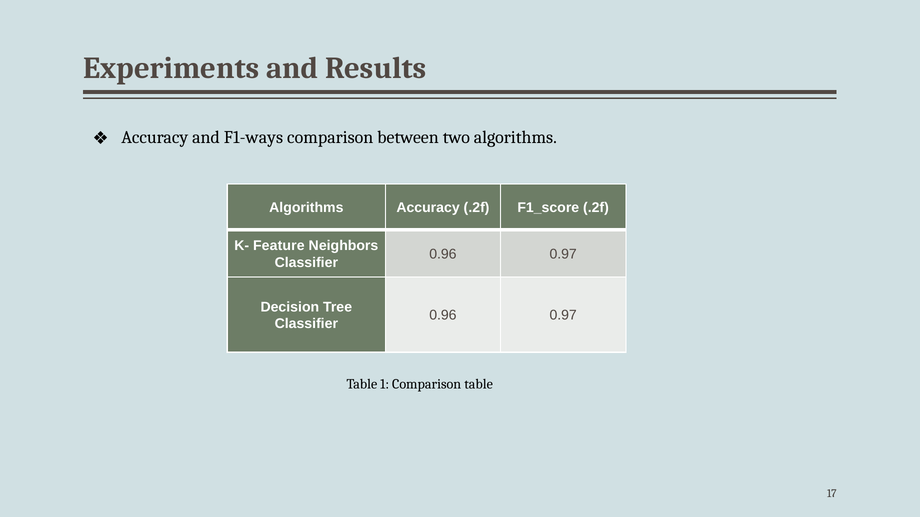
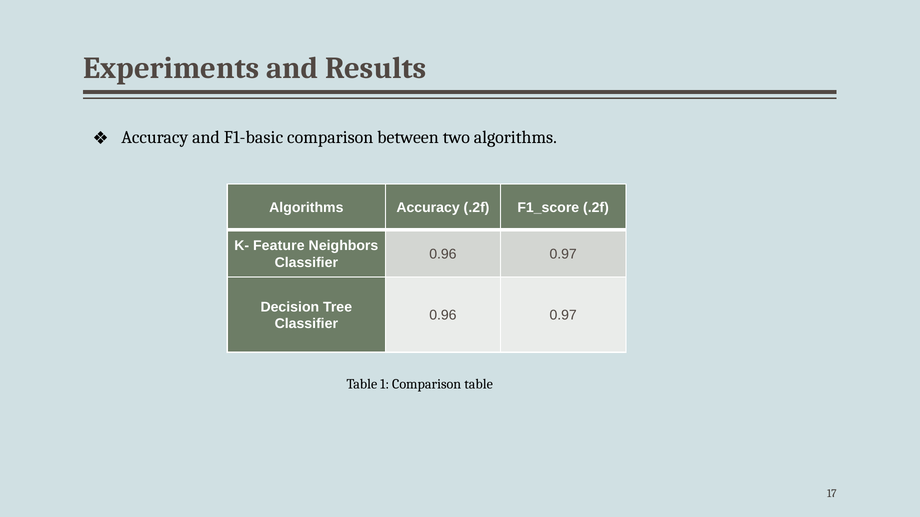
F1-ways: F1-ways -> F1-basic (253, 137)
